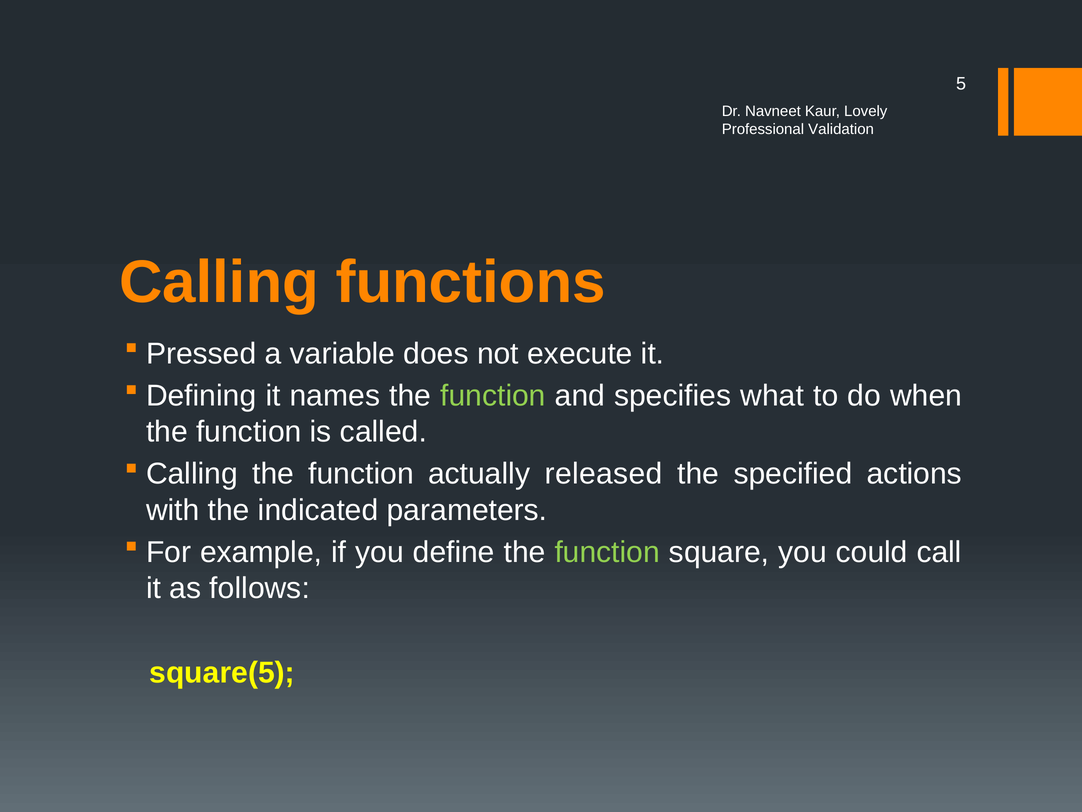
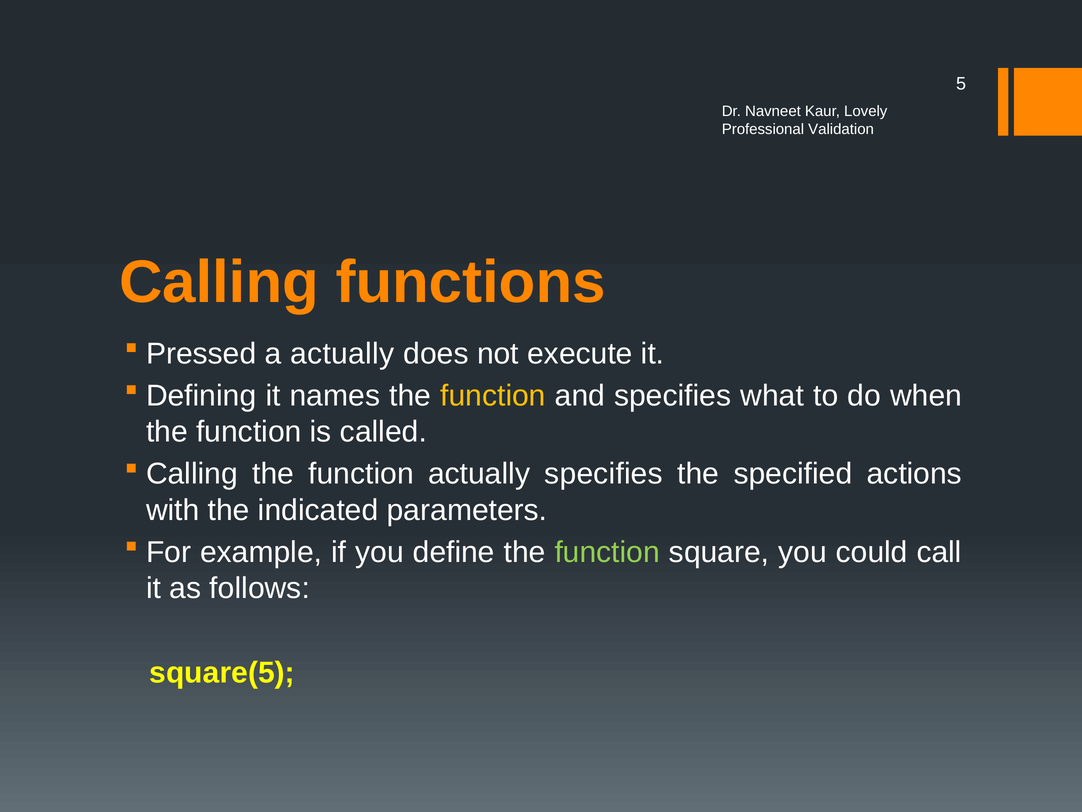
a variable: variable -> actually (342, 353)
function colour: light green -> yellow (493, 395)
actually released: released -> specifies (604, 474)
